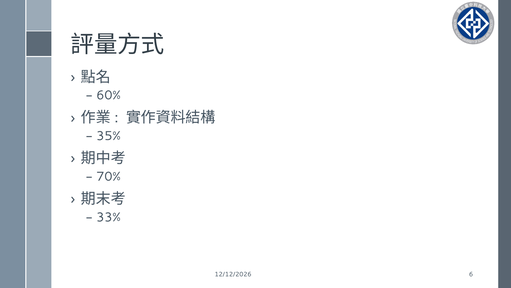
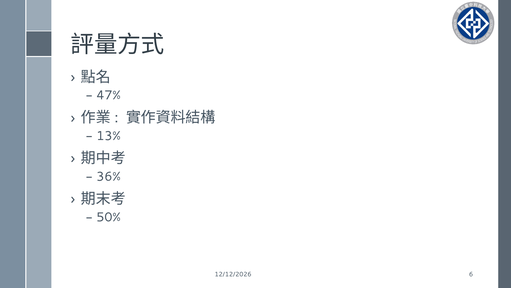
60%: 60% -> 47% (109, 95)
35%: 35% -> 13% (109, 136)
70%: 70% -> 36% (109, 176)
33%: 33% -> 50% (109, 217)
